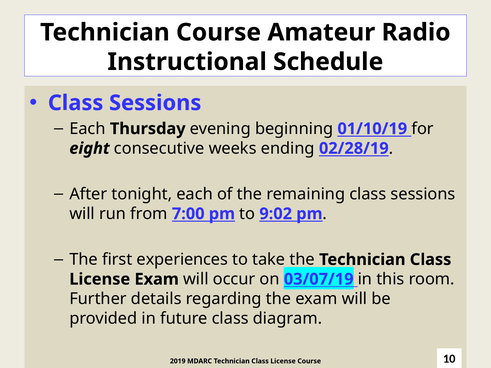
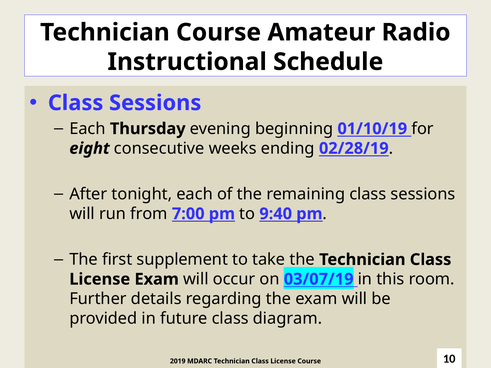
9:02: 9:02 -> 9:40 (276, 214)
experiences: experiences -> supplement (182, 260)
